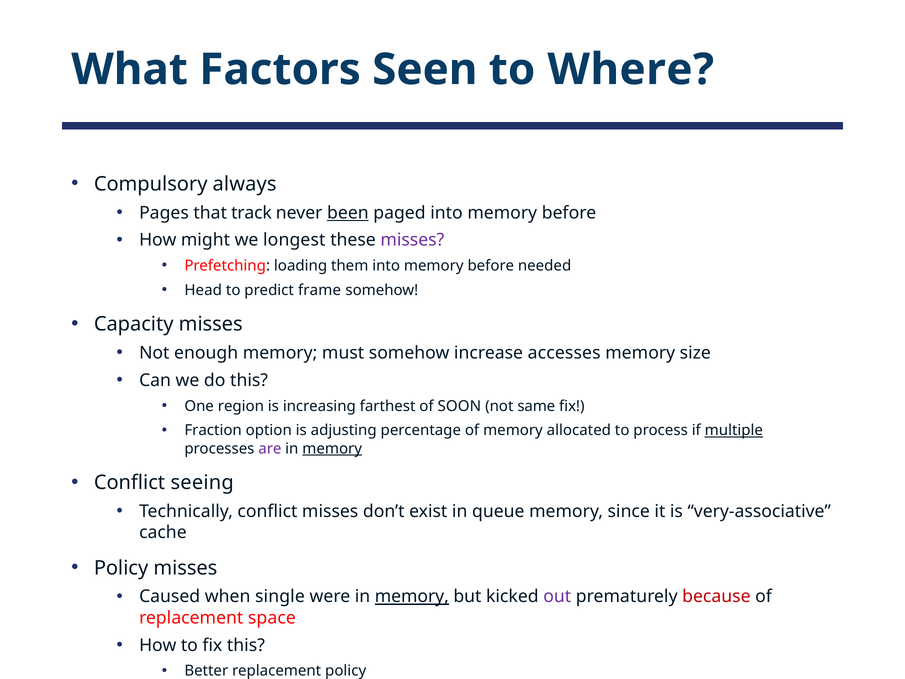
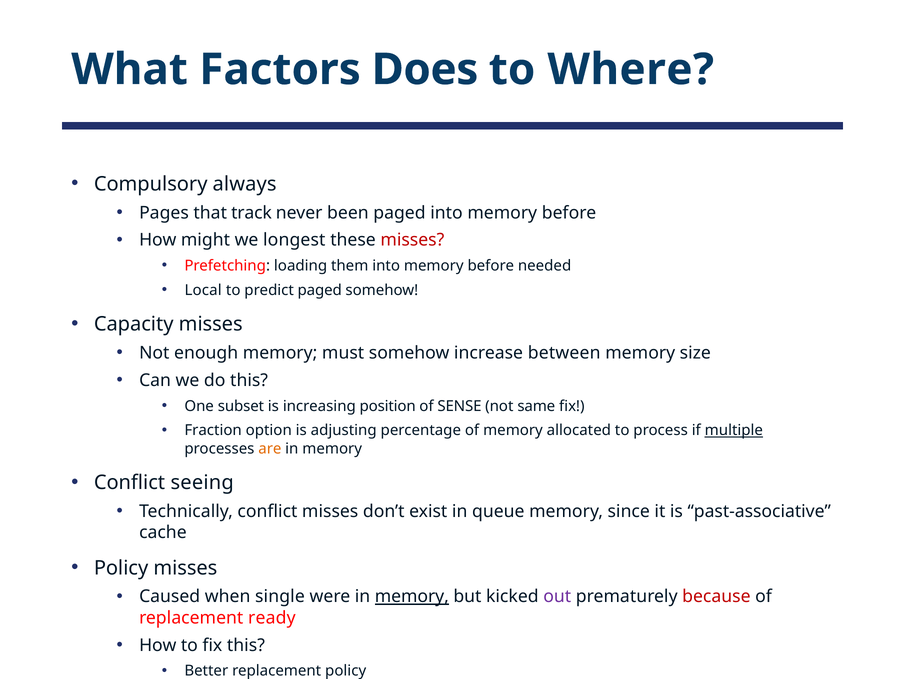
Seen: Seen -> Does (425, 70)
been underline: present -> none (348, 213)
misses colour: purple -> red (412, 240)
Head: Head -> Local (203, 290)
predict frame: frame -> paged (320, 290)
accesses: accesses -> between (564, 353)
region: region -> subset (241, 406)
farthest: farthest -> position (388, 406)
SOON: SOON -> SENSE (459, 406)
are colour: purple -> orange (270, 448)
memory underline: present -> none (332, 448)
very-associative: very-associative -> past-associative (759, 511)
space: space -> ready (272, 618)
